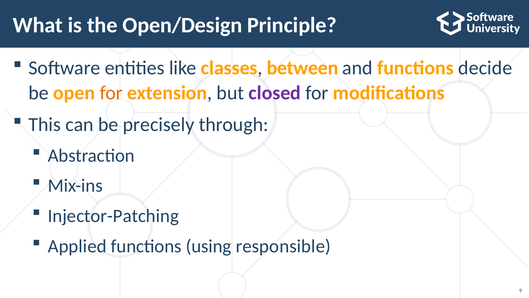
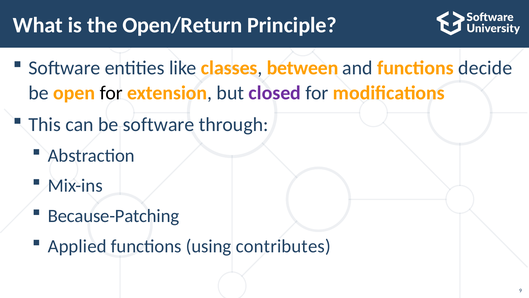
Open/Design: Open/Design -> Open/Return (182, 25)
for colour: orange -> black (111, 93)
be precisely: precisely -> software (159, 125)
Injector-Patching: Injector-Patching -> Because-Patching (113, 216)
responsible: responsible -> contributes (283, 246)
